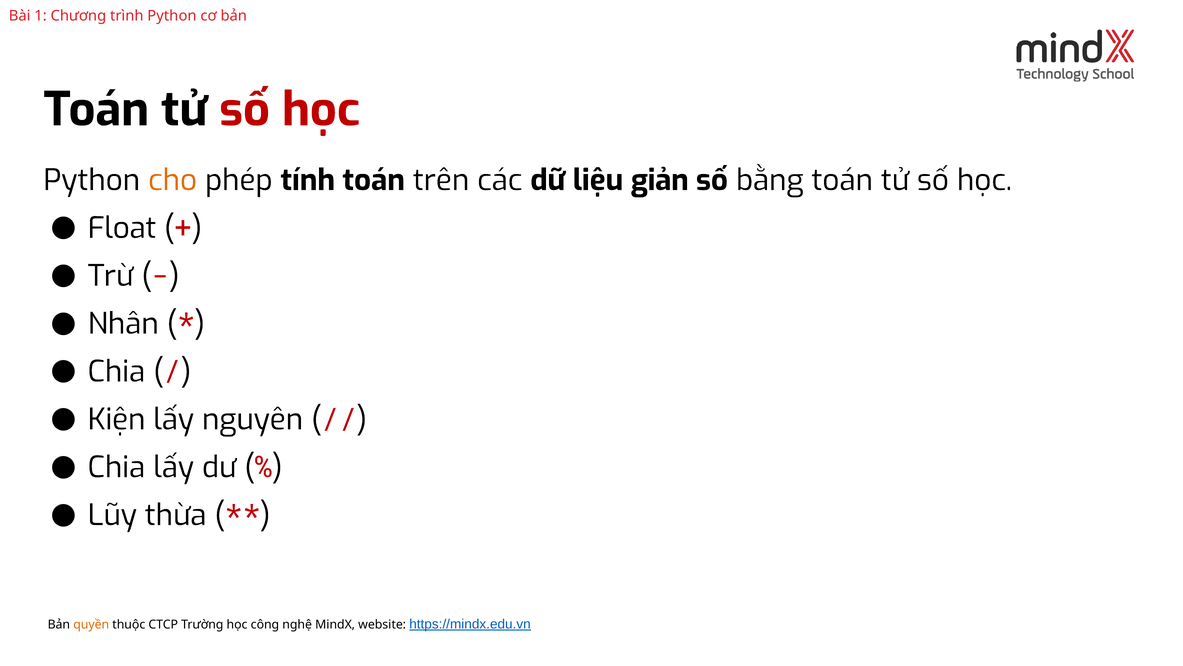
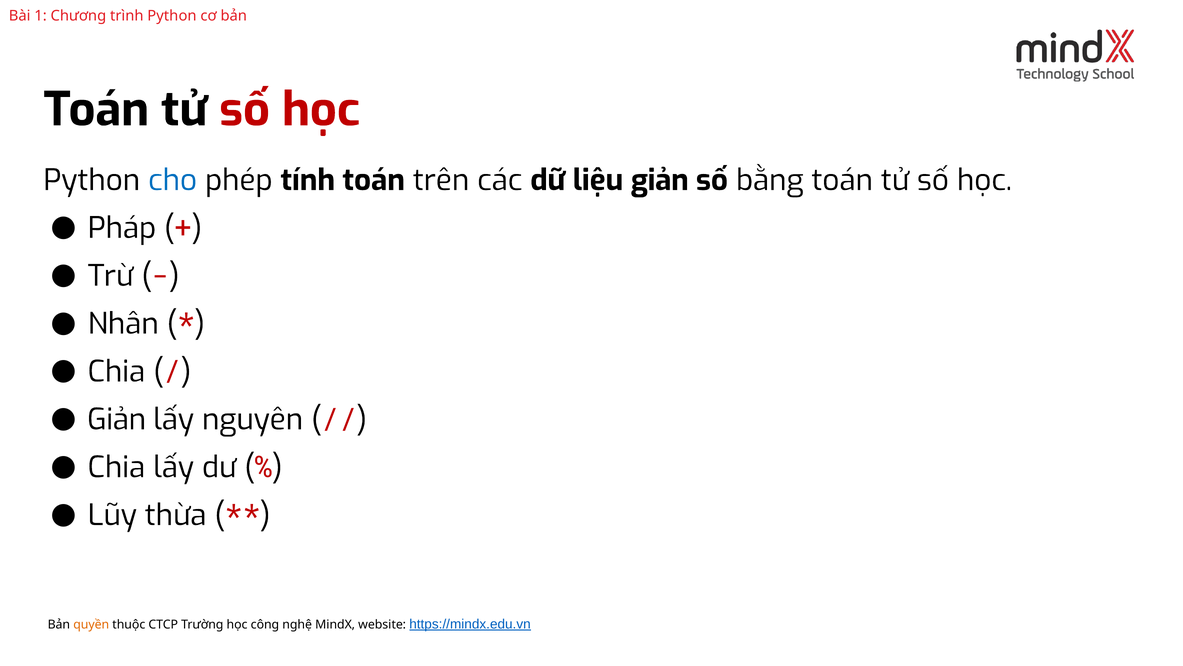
cho colour: orange -> blue (173, 180)
Float: Float -> Pháp (122, 228)
Kiện: Kiện -> Giản (117, 419)
